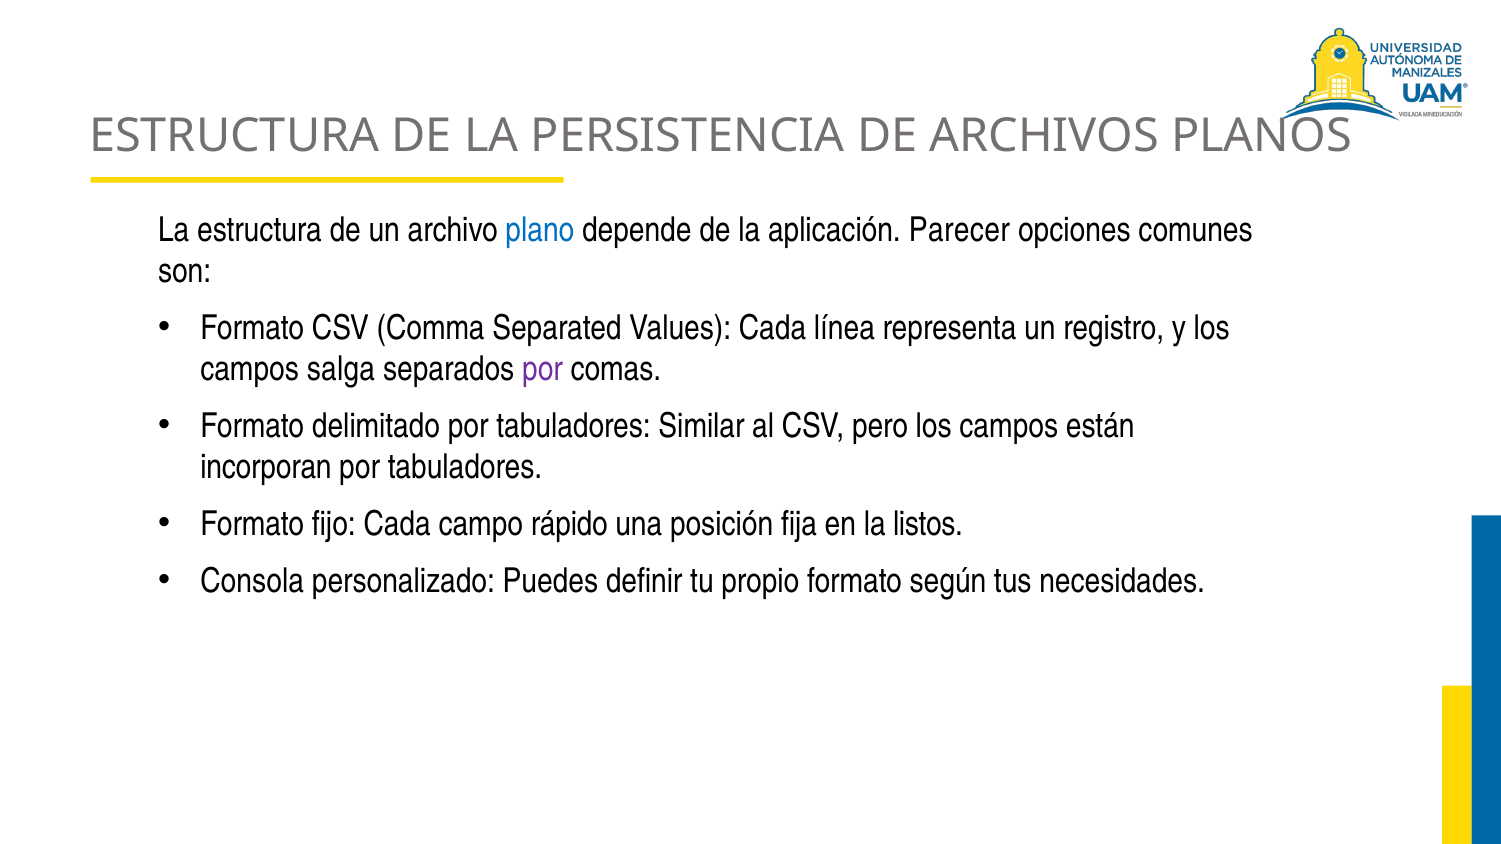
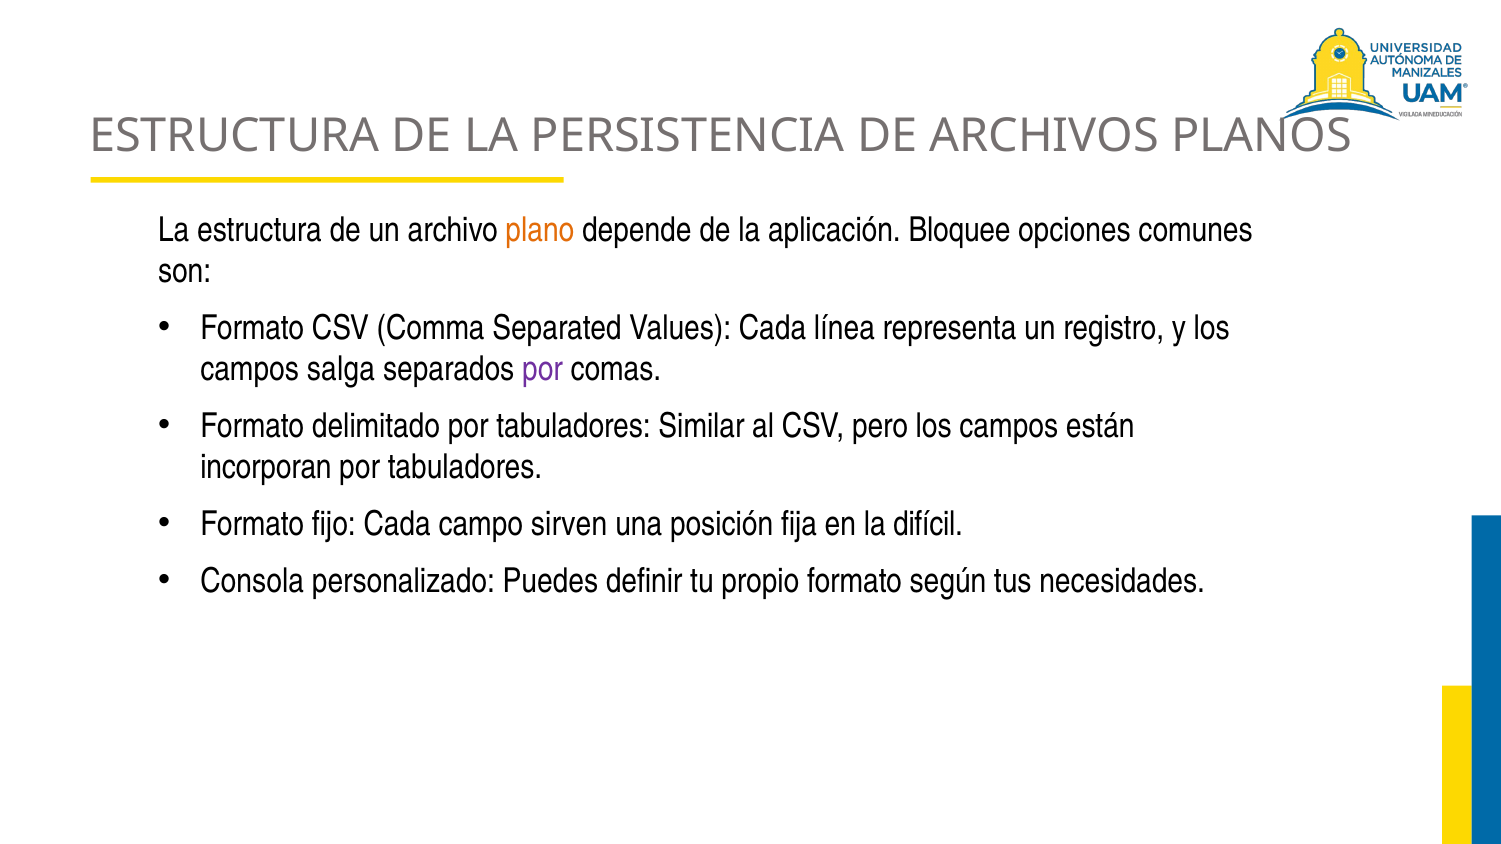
plano colour: blue -> orange (540, 230)
Parecer: Parecer -> Bloquee (960, 230)
rápido: rápido -> sirven (569, 524)
listos: listos -> difícil (928, 524)
